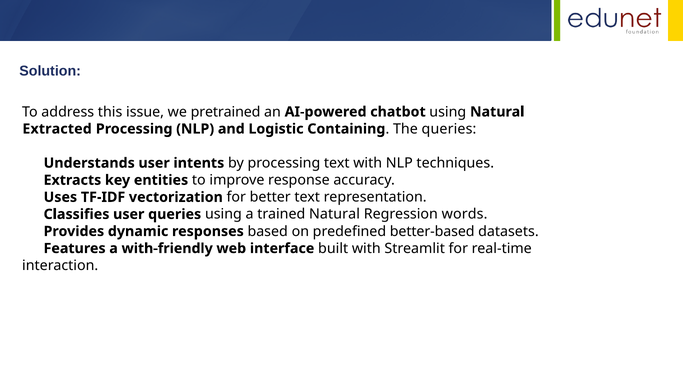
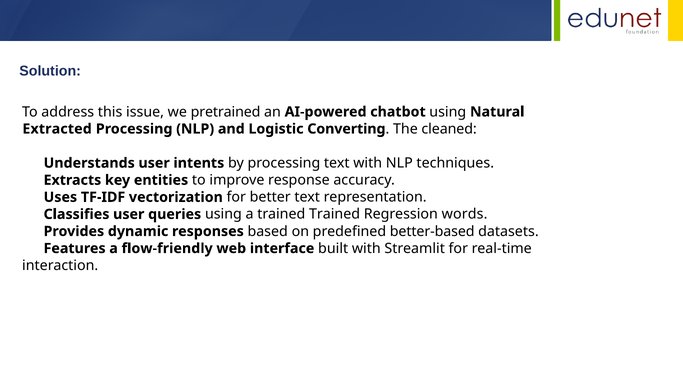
Containing: Containing -> Converting (346, 129)
The queries: queries -> cleaned (449, 129)
trained Natural: Natural -> Trained (335, 214)
with-friendly: with-friendly -> flow-friendly (167, 249)
